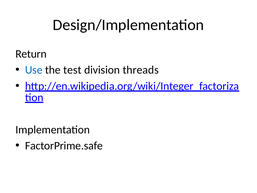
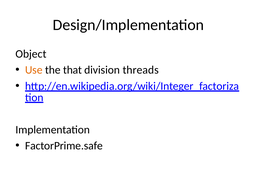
Return: Return -> Object (31, 54)
Use colour: blue -> orange (34, 70)
test: test -> that (73, 70)
